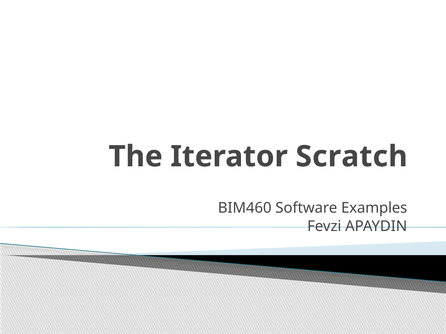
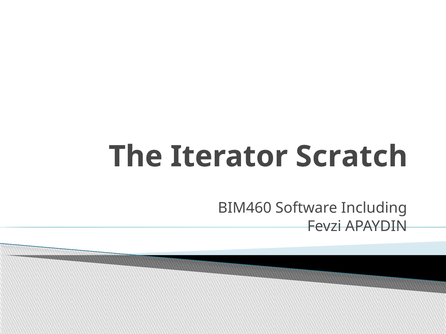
Examples: Examples -> Including (374, 208)
